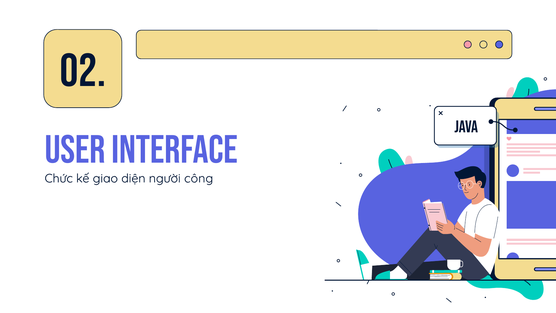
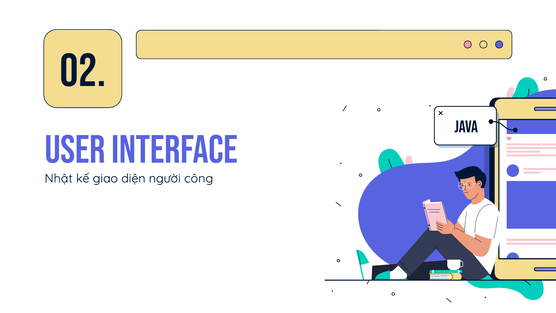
Chức: Chức -> Nhật (59, 178)
